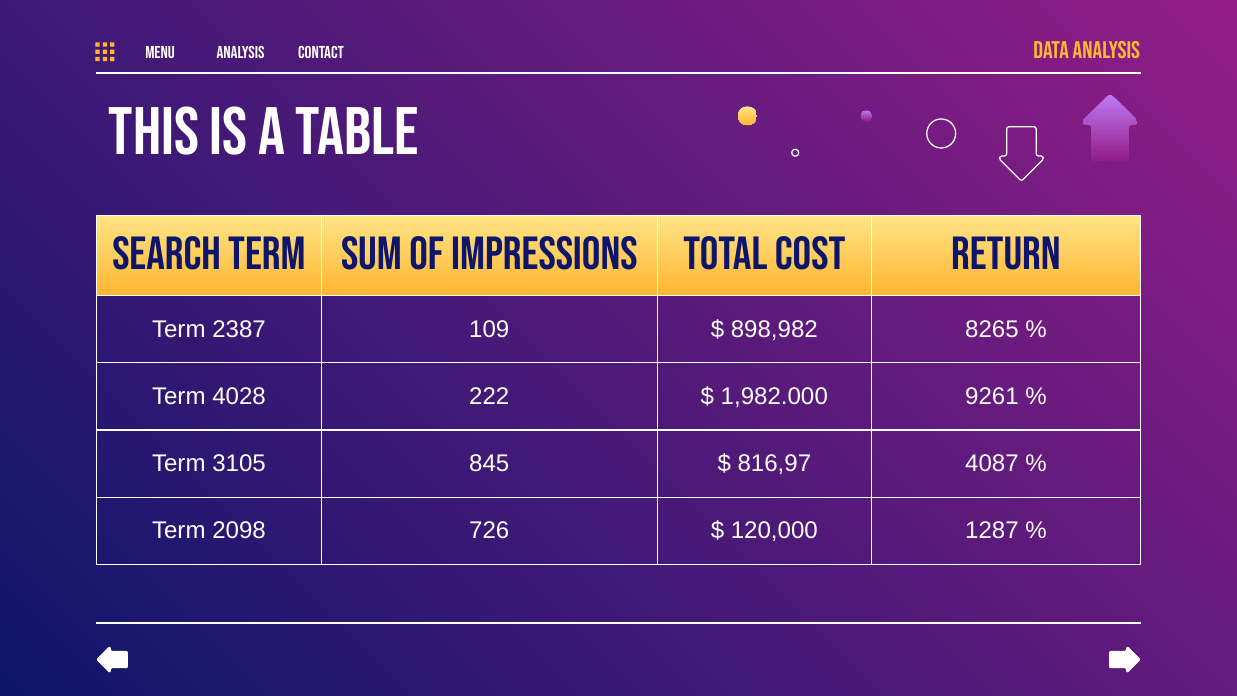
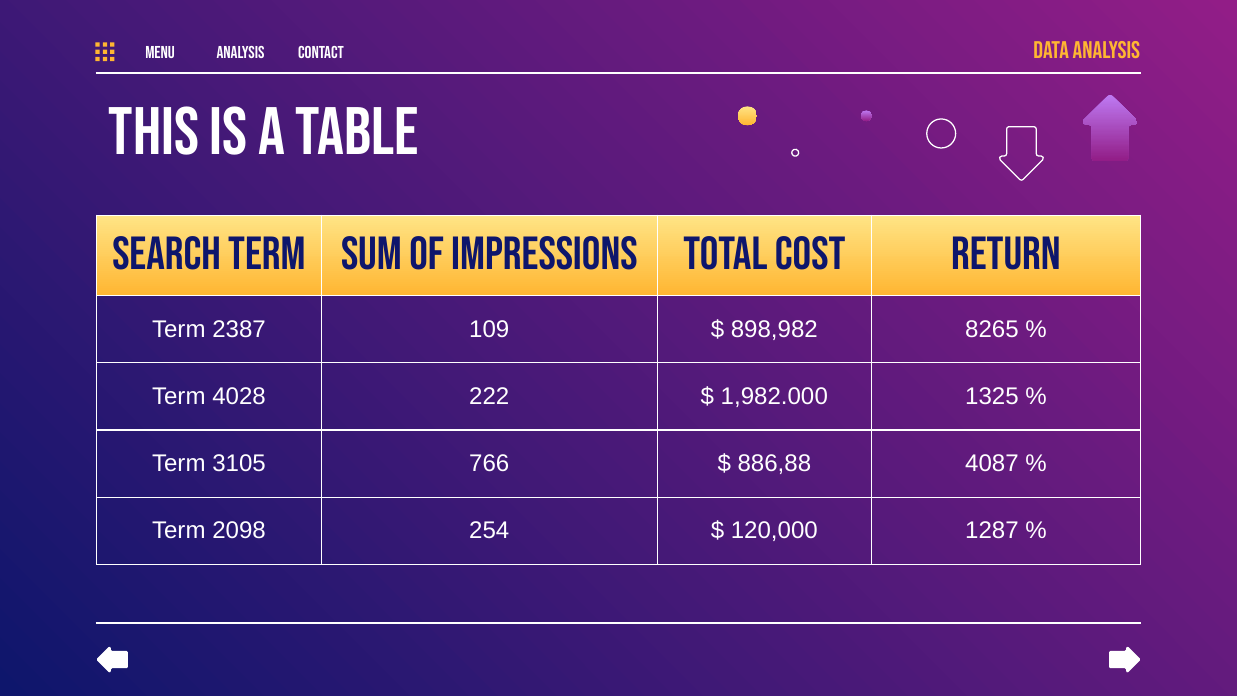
9261: 9261 -> 1325 (992, 397)
845: 845 -> 766 (489, 464)
816,97: 816,97 -> 886,88 (774, 464)
726: 726 -> 254 (489, 531)
